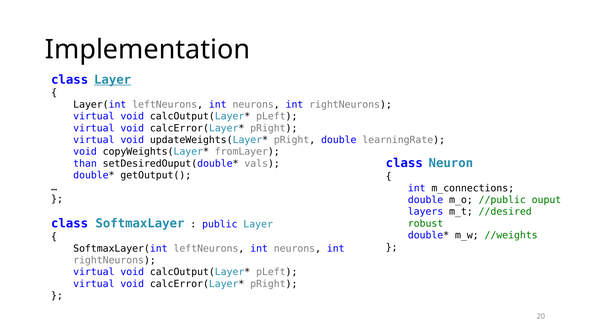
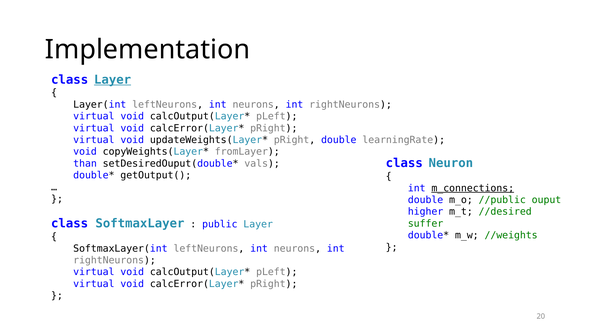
m_connections underline: none -> present (473, 188)
layers: layers -> higher (426, 212)
robust: robust -> suffer (426, 223)
